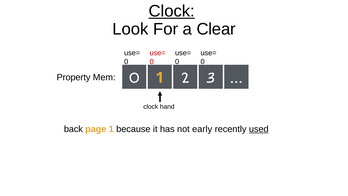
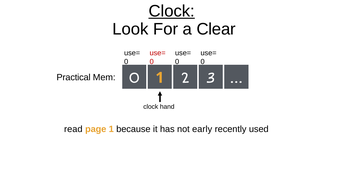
Property: Property -> Practical (74, 77)
back: back -> read (73, 129)
used underline: present -> none (259, 129)
